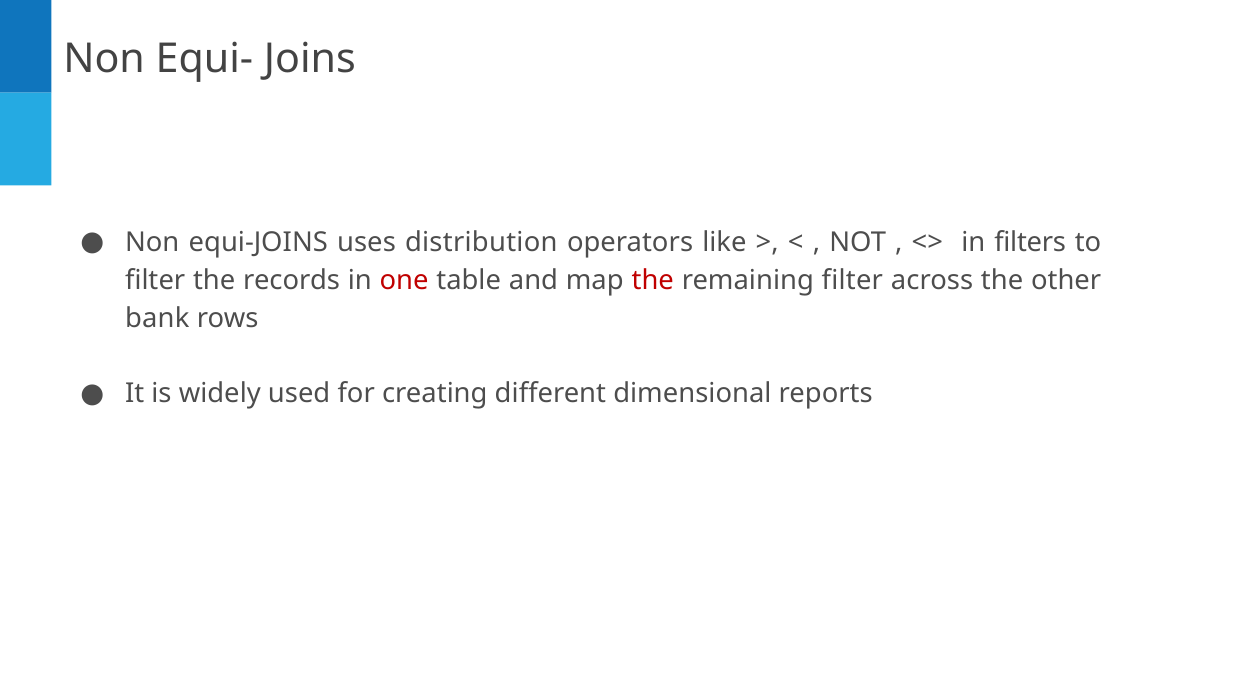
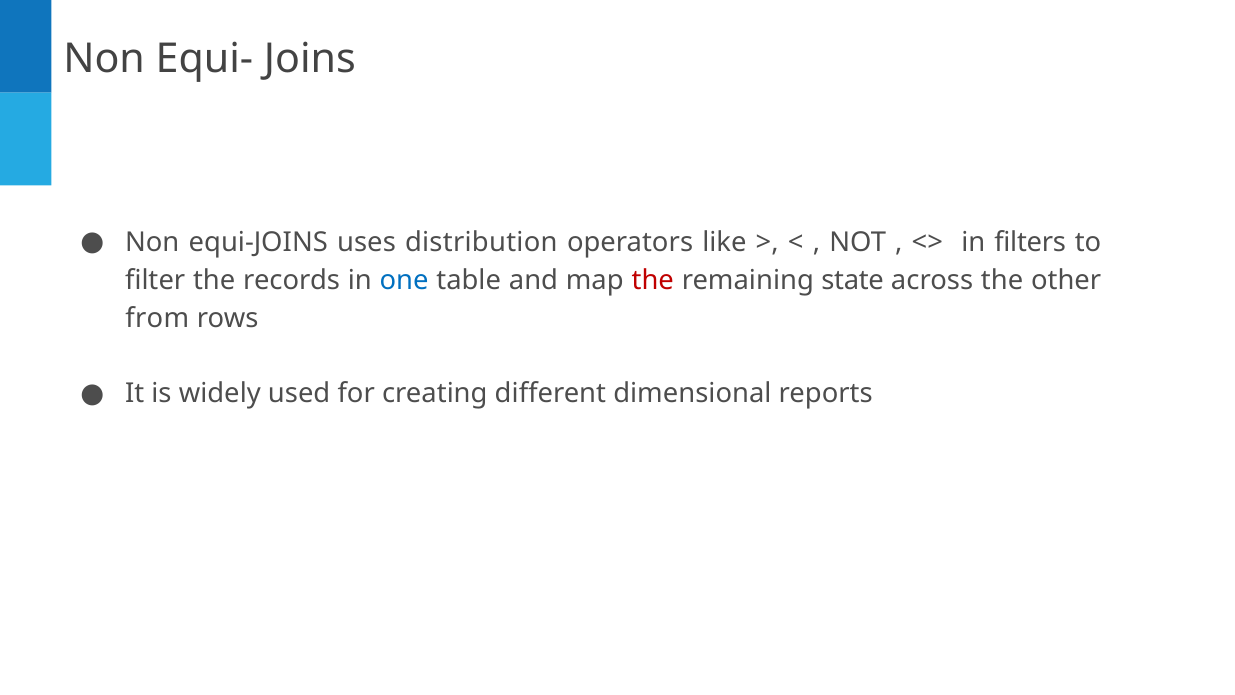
one colour: red -> blue (404, 280)
remaining filter: filter -> state (853, 280)
bank: bank -> from (157, 318)
